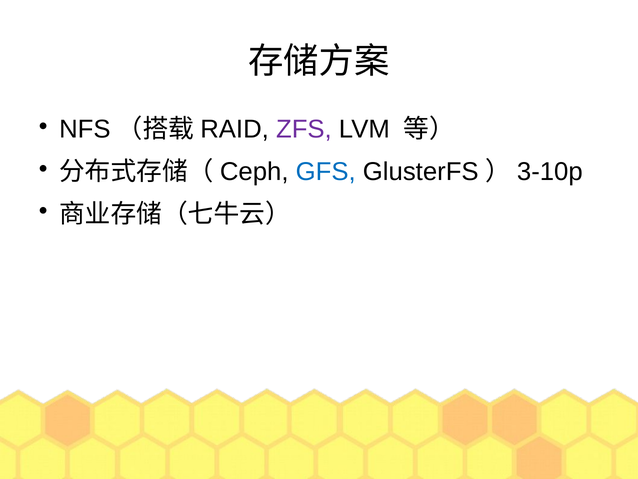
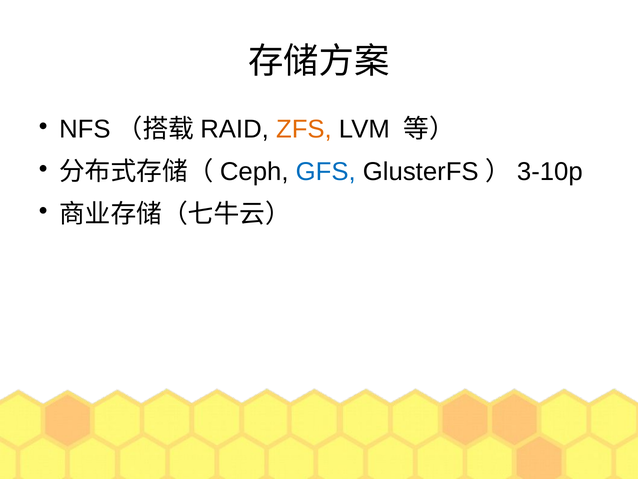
ZFS colour: purple -> orange (304, 129)
